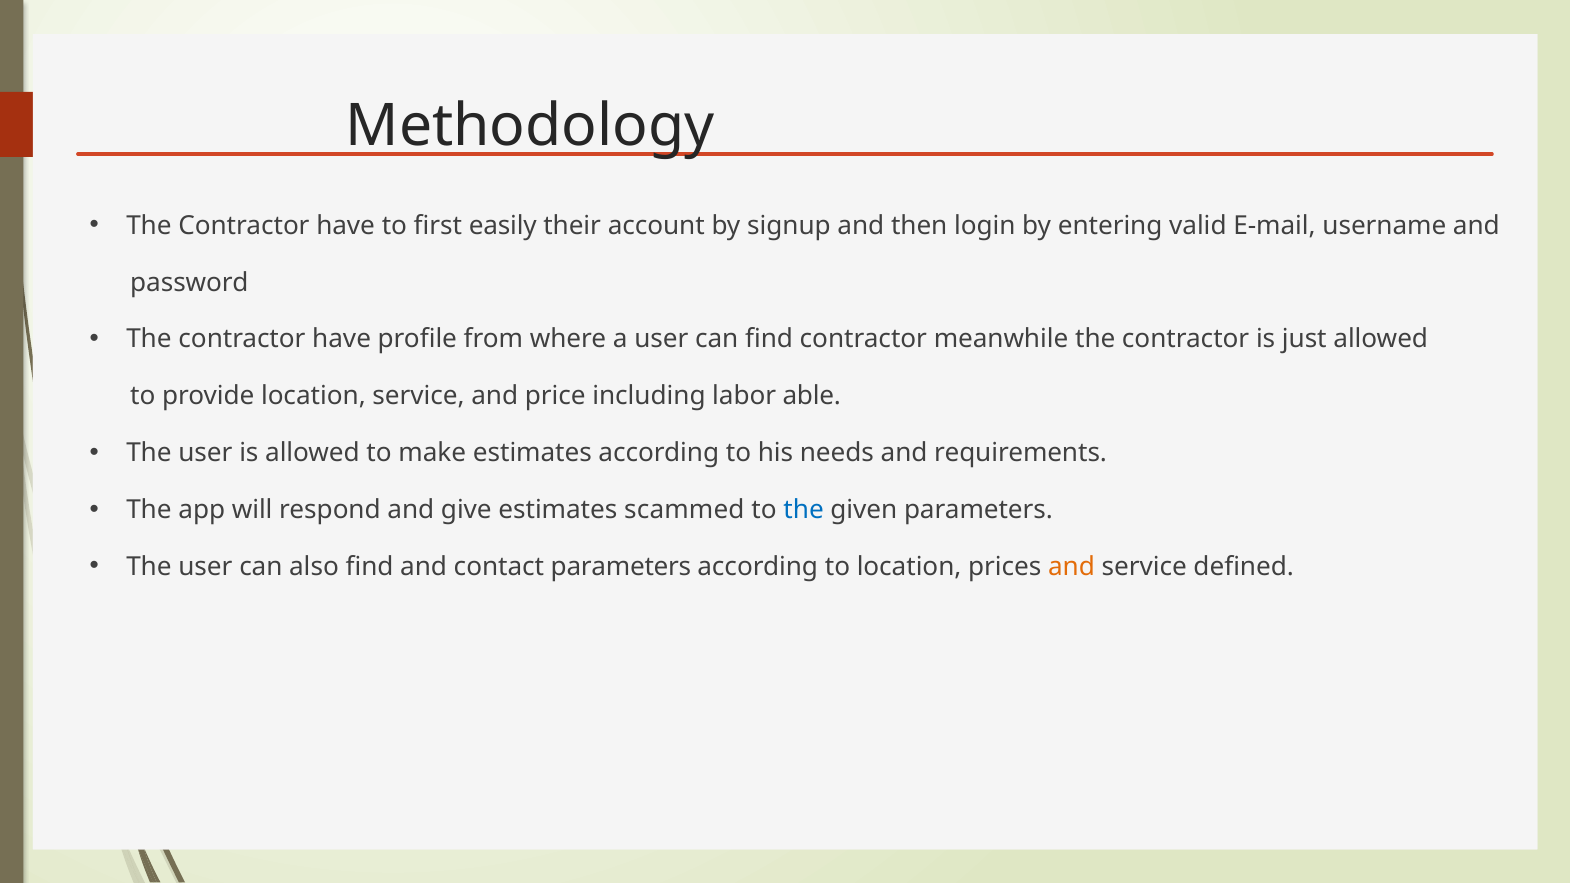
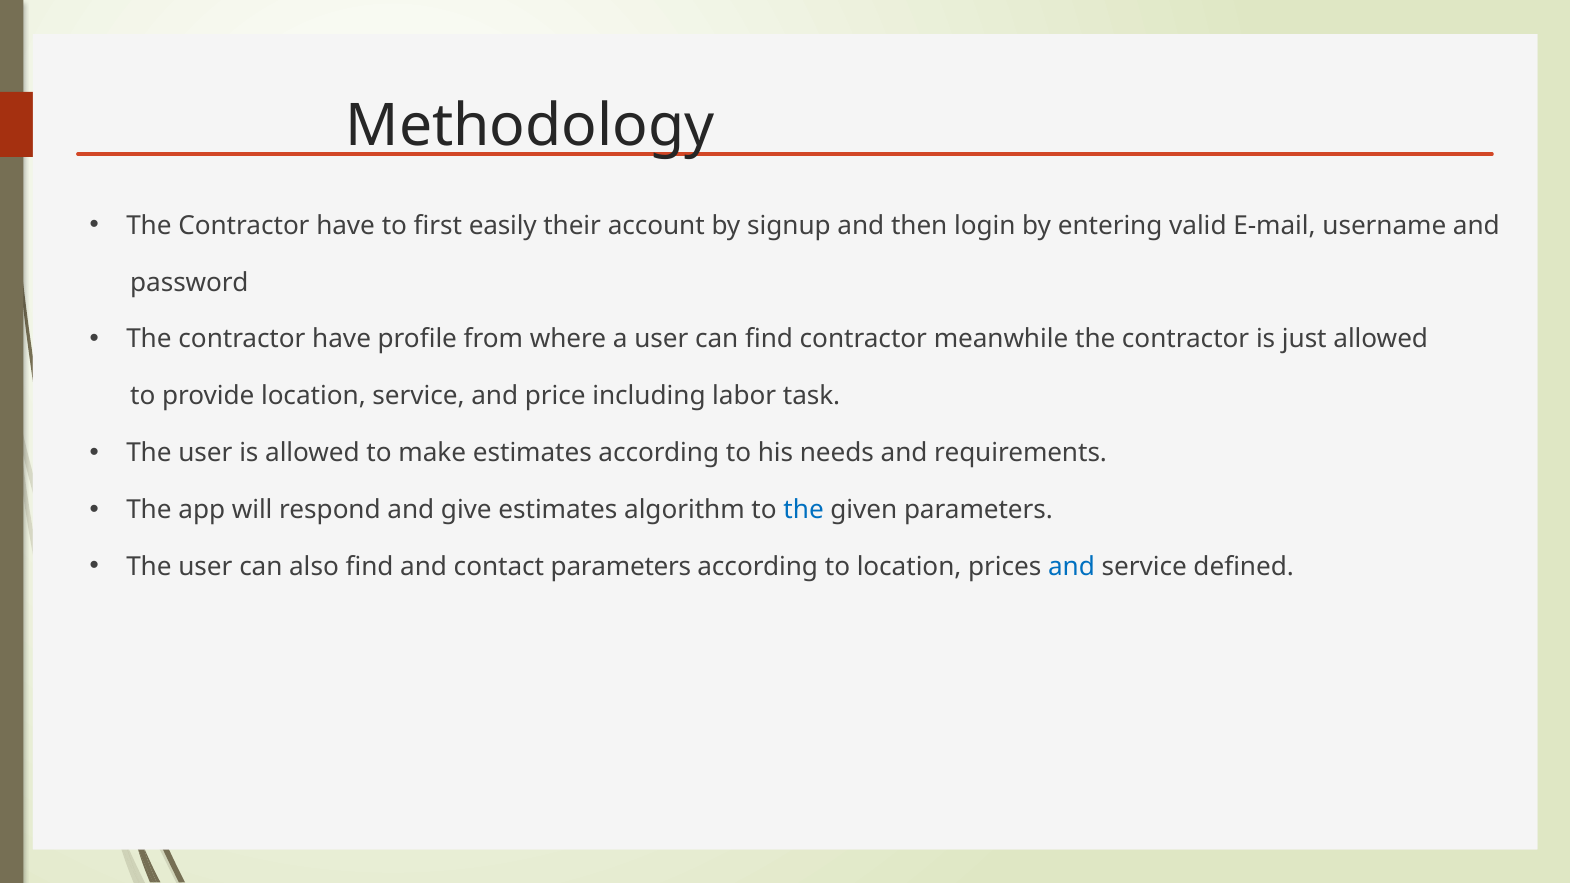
able: able -> task (812, 396)
scammed: scammed -> algorithm (684, 510)
and colour: orange -> blue (1071, 567)
